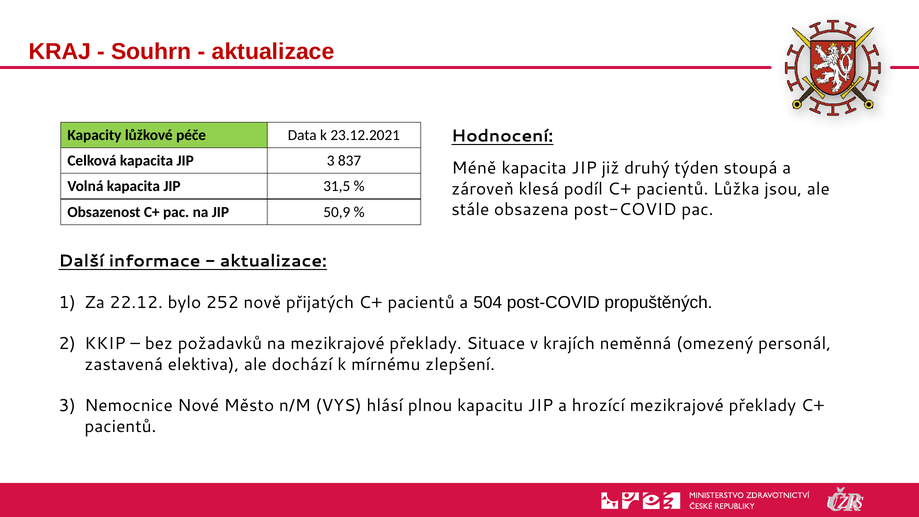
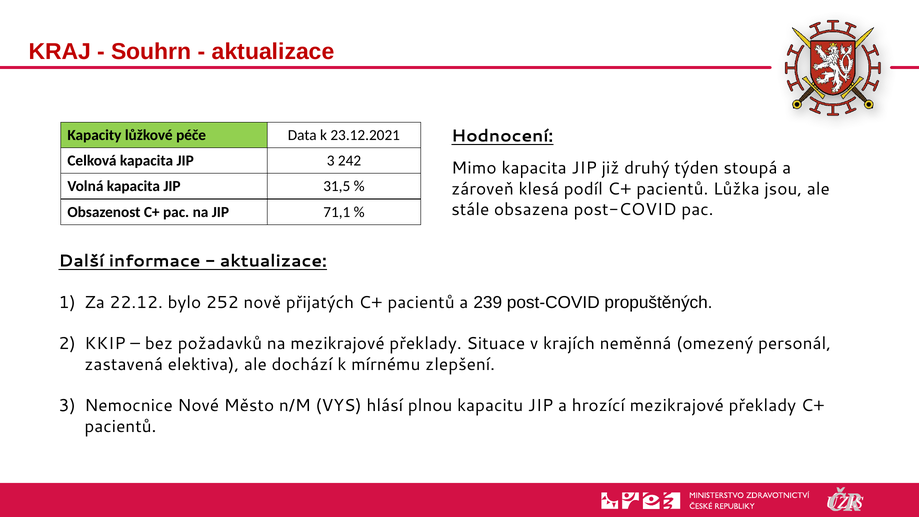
837: 837 -> 242 (350, 161)
Méně: Méně -> Mimo (474, 168)
50,9: 50,9 -> 71,1 (337, 212)
504: 504 -> 239 (488, 302)
